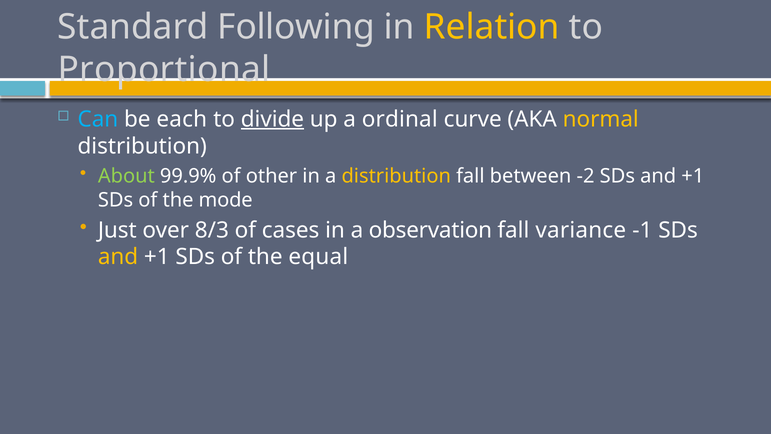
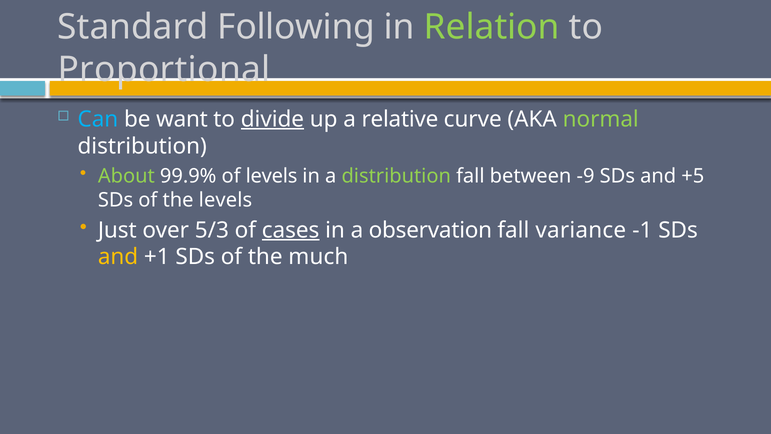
Relation colour: yellow -> light green (492, 27)
each: each -> want (182, 119)
ordinal: ordinal -> relative (400, 119)
normal colour: yellow -> light green (601, 119)
of other: other -> levels (272, 176)
distribution colour: yellow -> light green (396, 176)
-2: -2 -> -9 (586, 176)
+1: +1 -> +5 (693, 176)
the mode: mode -> levels (225, 200)
8/3: 8/3 -> 5/3 (212, 230)
cases underline: none -> present (291, 230)
equal: equal -> much (318, 257)
